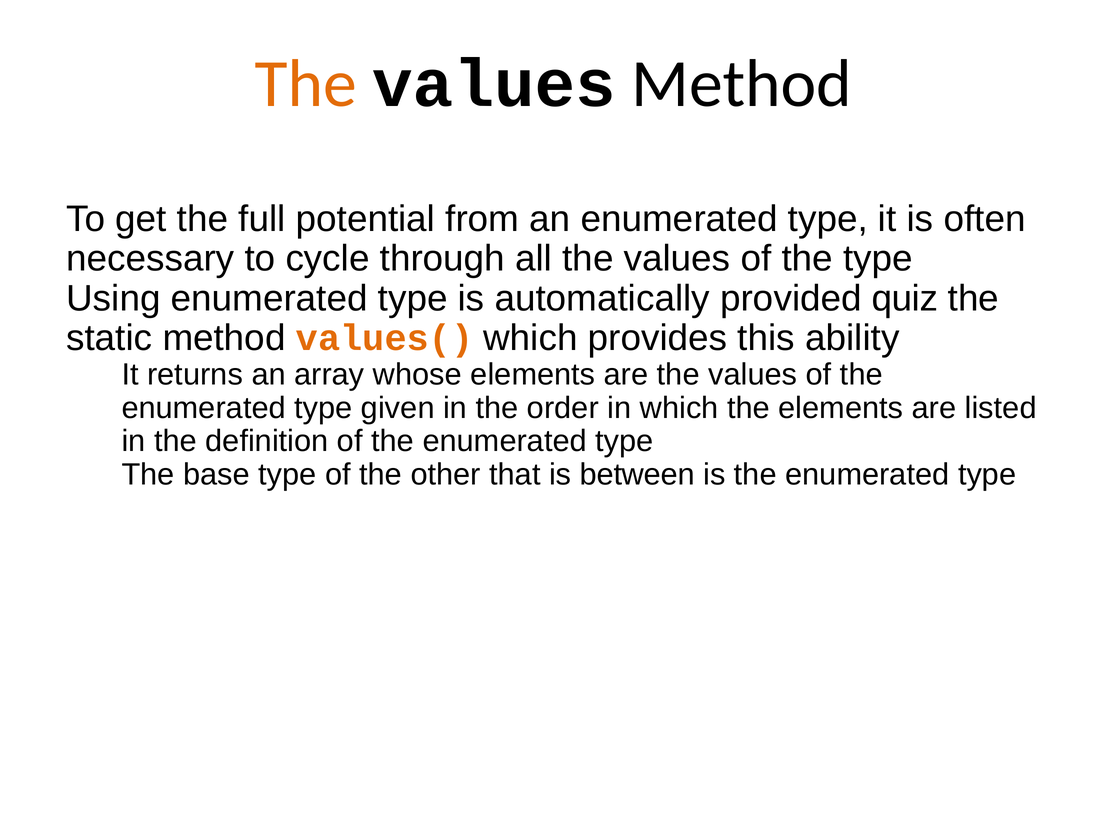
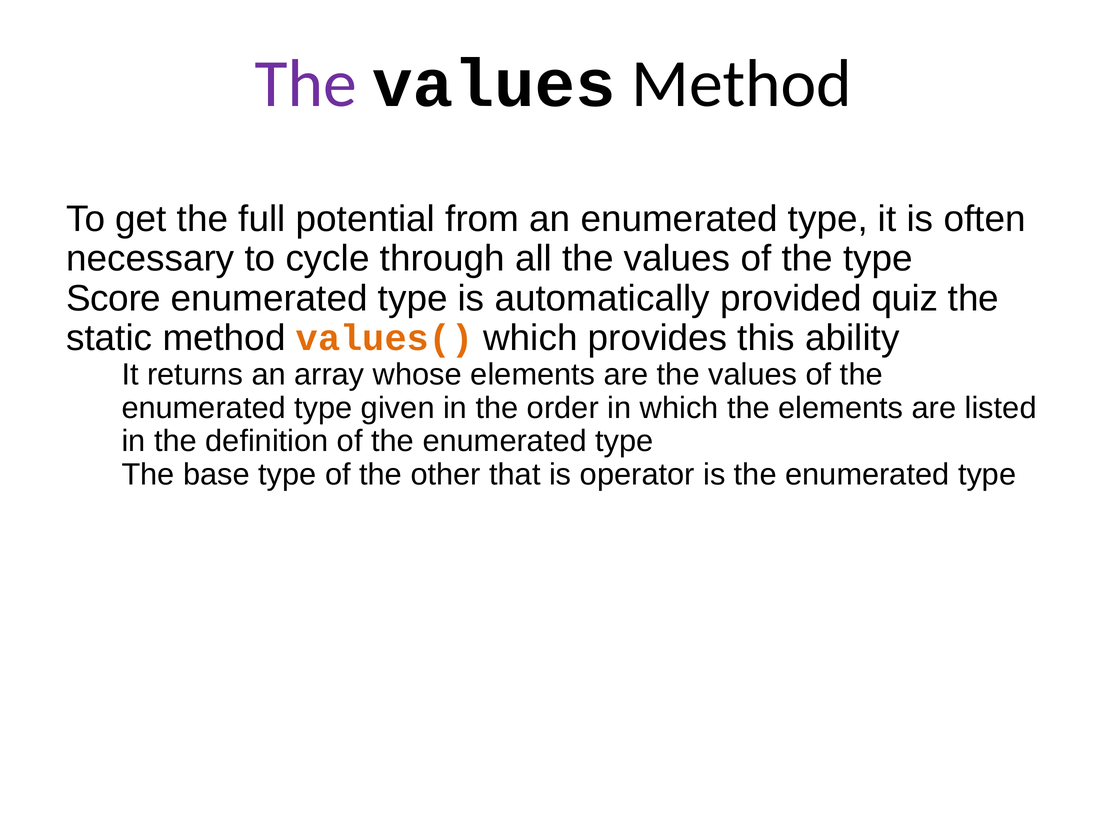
The colour: orange -> purple (306, 84)
Using: Using -> Score (114, 299)
between: between -> operator (637, 475)
